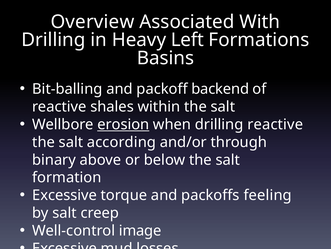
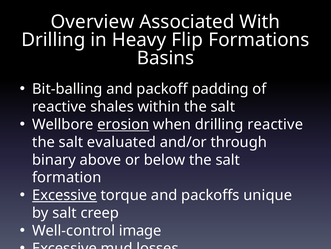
Left: Left -> Flip (187, 40)
backend: backend -> padding (220, 89)
according: according -> evaluated (121, 142)
Excessive underline: none -> present (65, 195)
feeling: feeling -> unique (268, 195)
